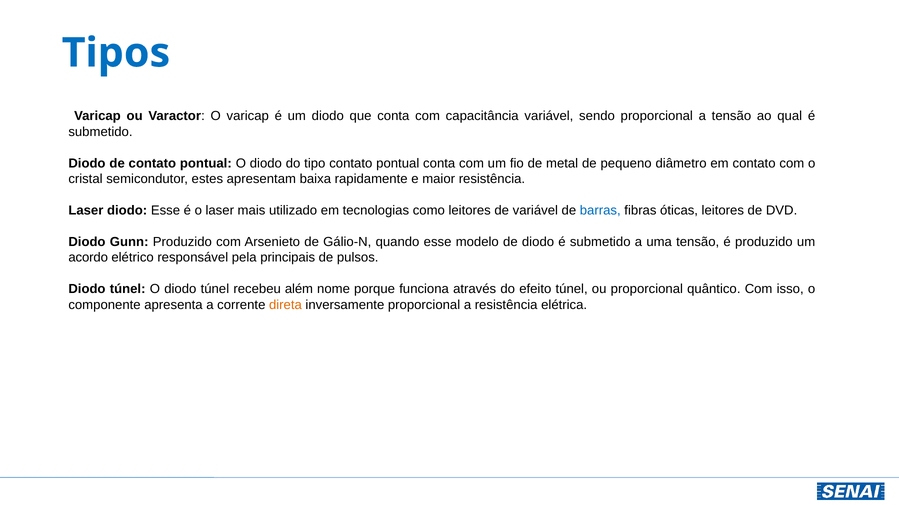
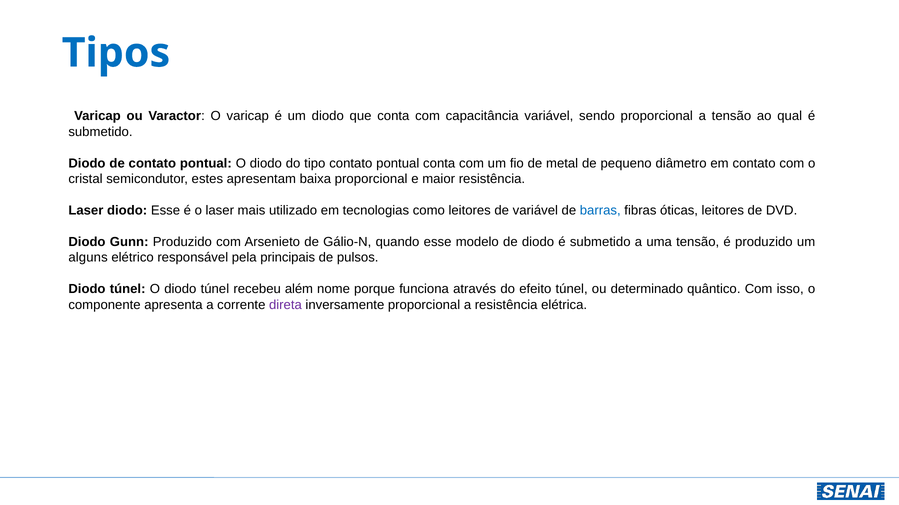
baixa rapidamente: rapidamente -> proporcional (371, 179)
acordo: acordo -> alguns (88, 258)
ou proporcional: proporcional -> determinado (647, 289)
direta colour: orange -> purple (285, 305)
